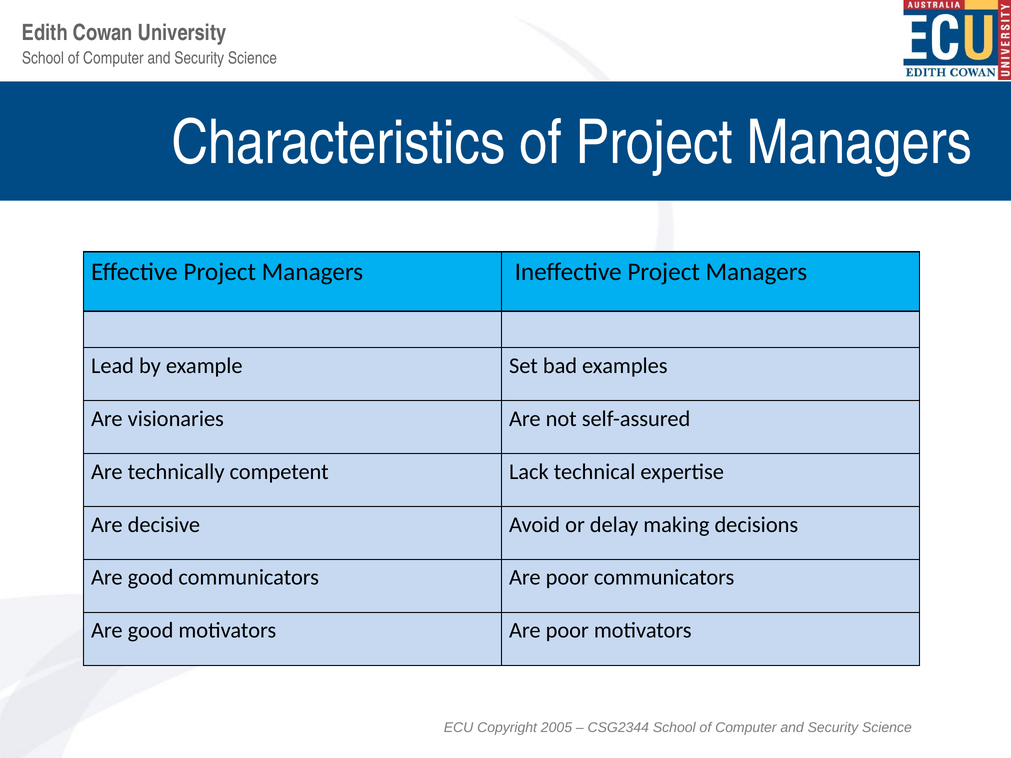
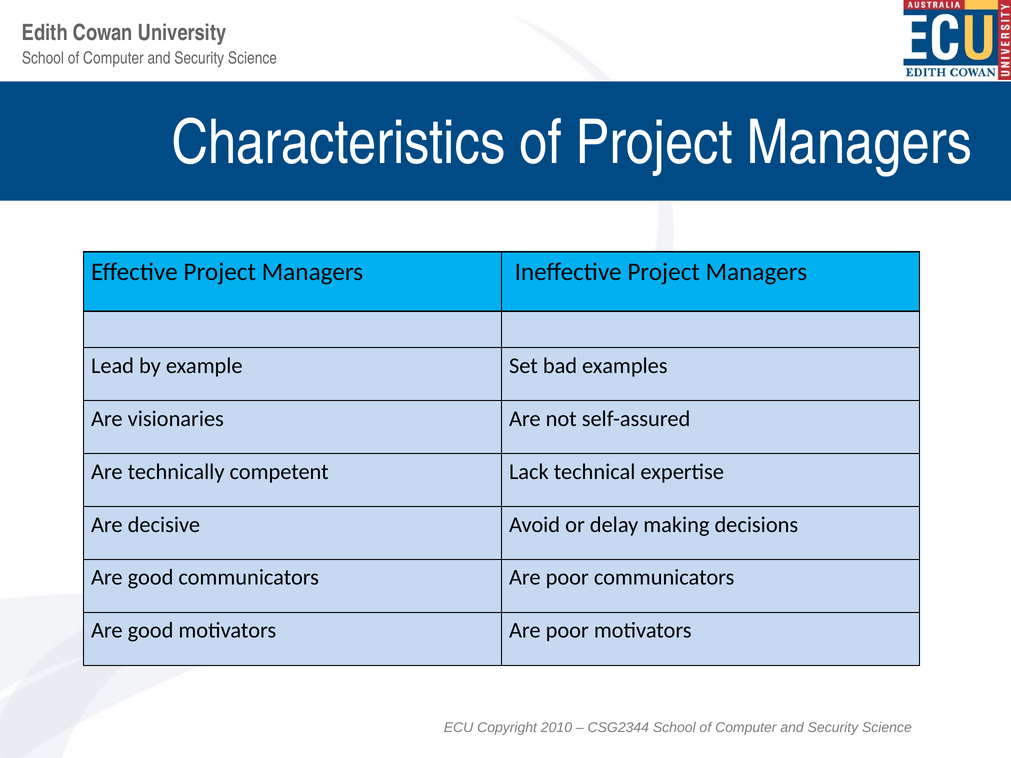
2005: 2005 -> 2010 (556, 728)
